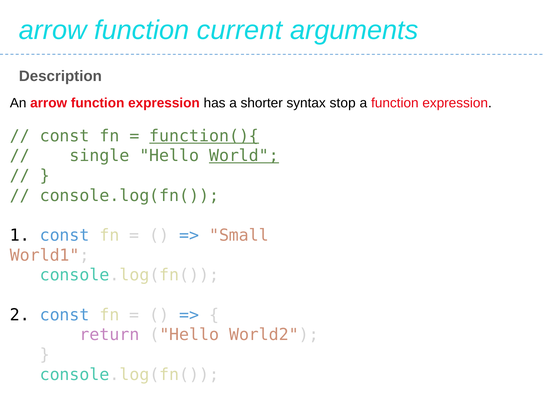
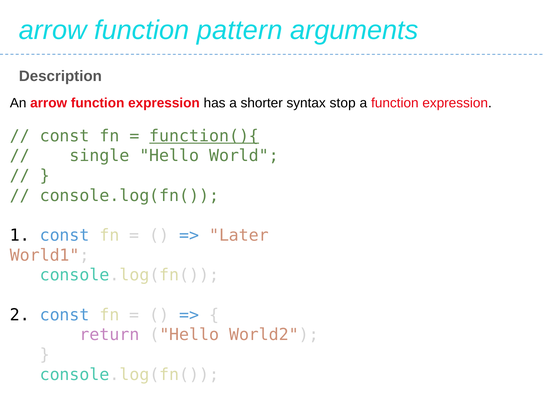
current: current -> pattern (240, 30)
World underline: present -> none (244, 156)
Small: Small -> Later (239, 235)
